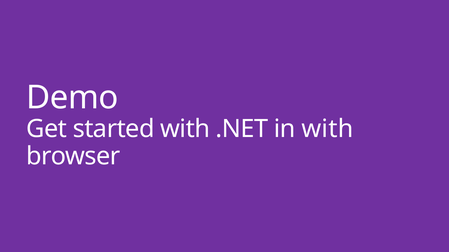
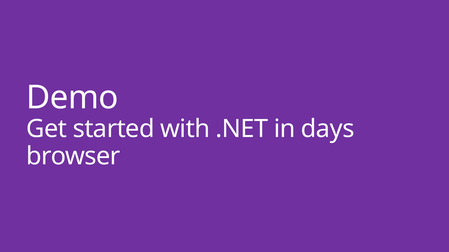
in with: with -> days (328, 129)
